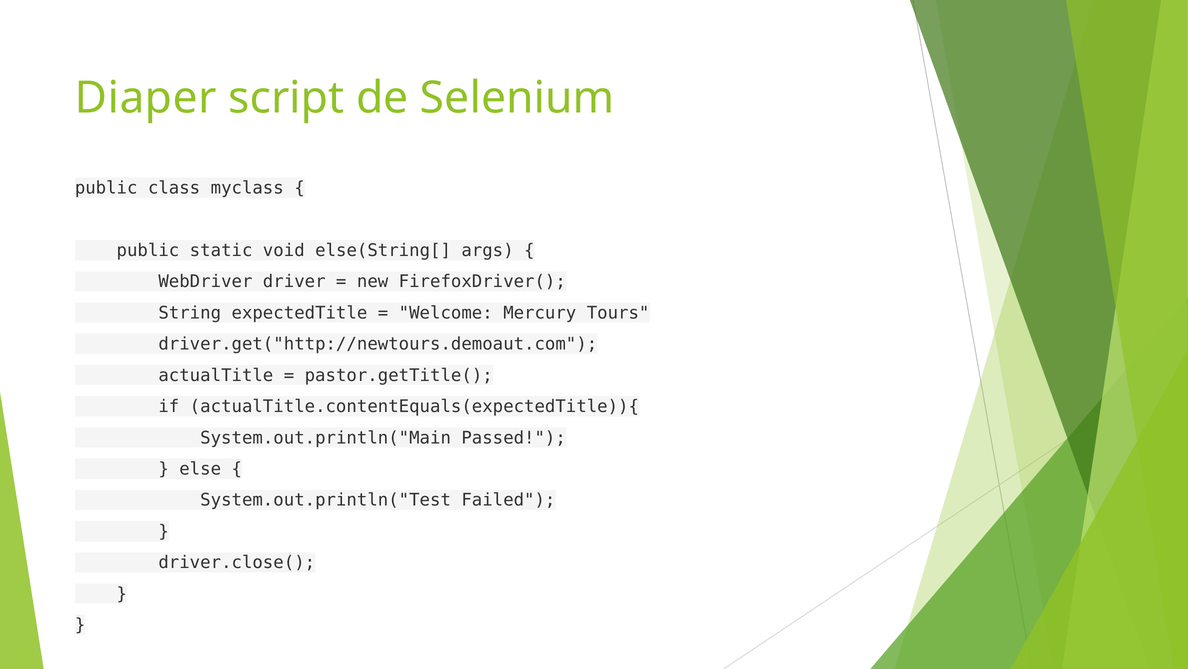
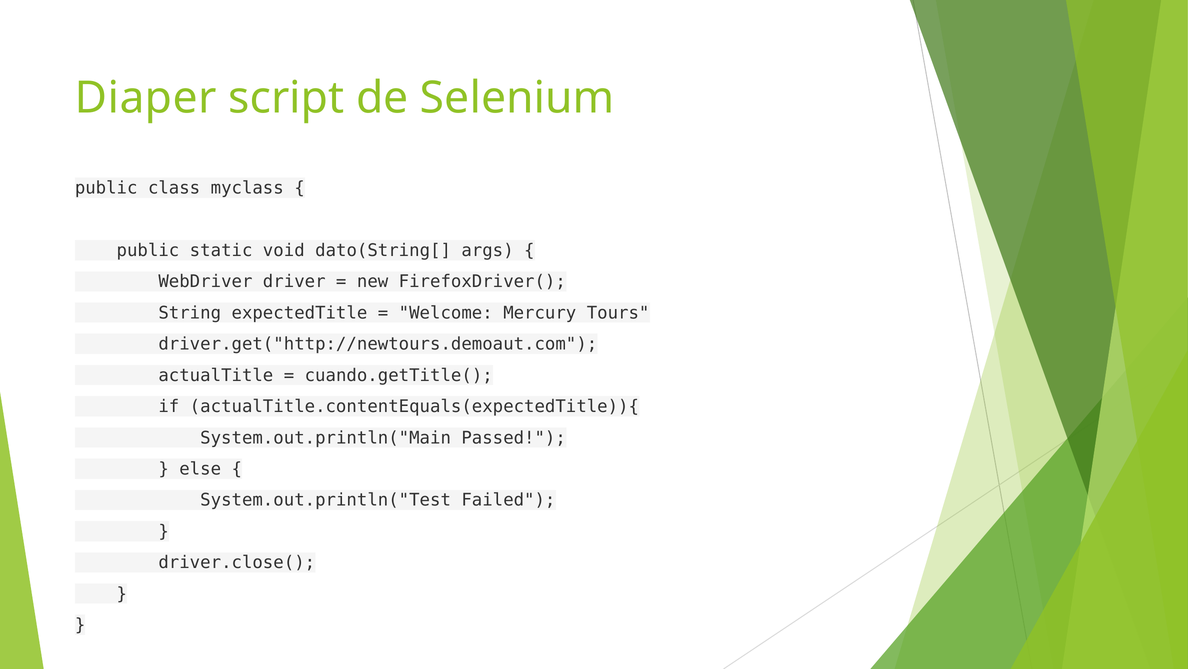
else(String[: else(String[ -> dato(String[ (383, 250)
pastor.getTitle(: pastor.getTitle( -> cuando.getTitle( (399, 375)
